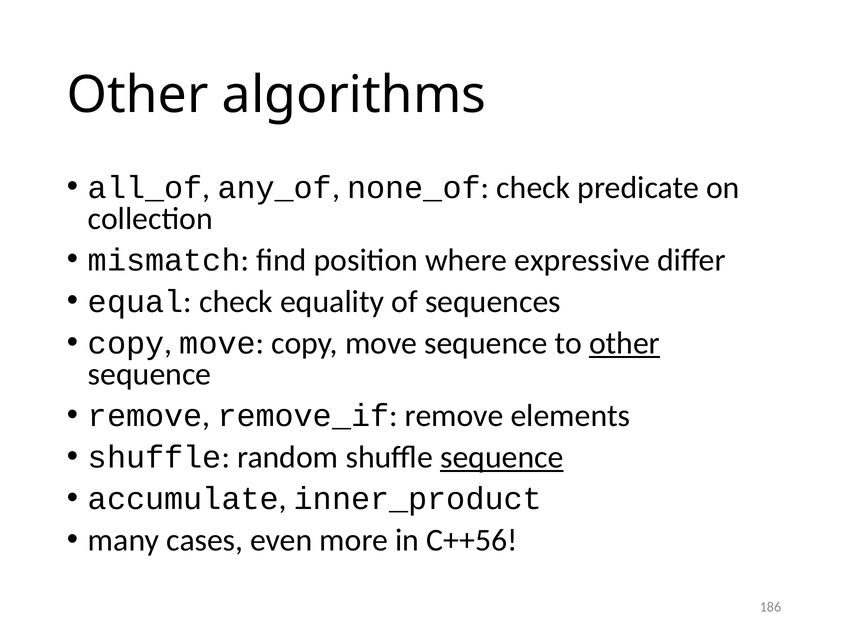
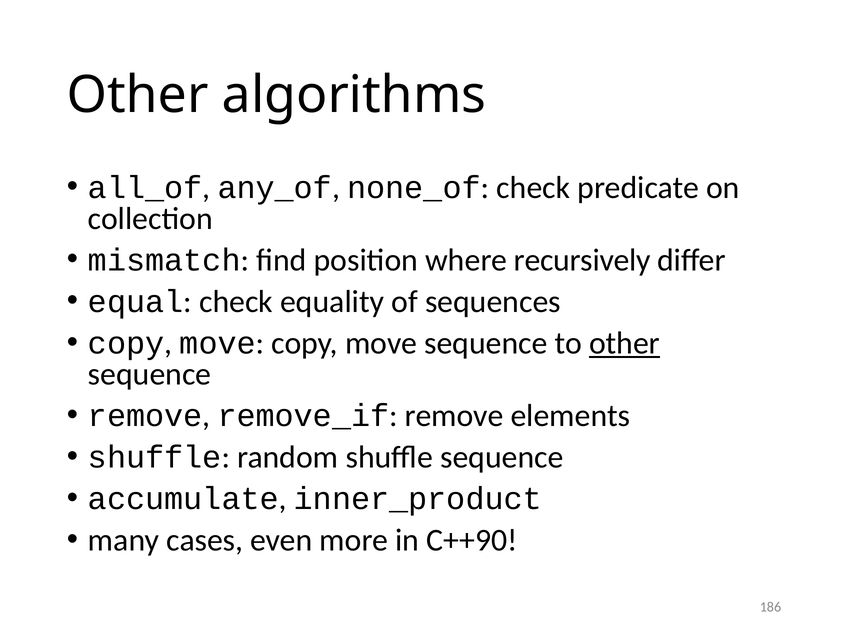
expressive: expressive -> recursively (582, 260)
sequence underline: present -> none (502, 457)
C++56: C++56 -> C++90 (472, 540)
